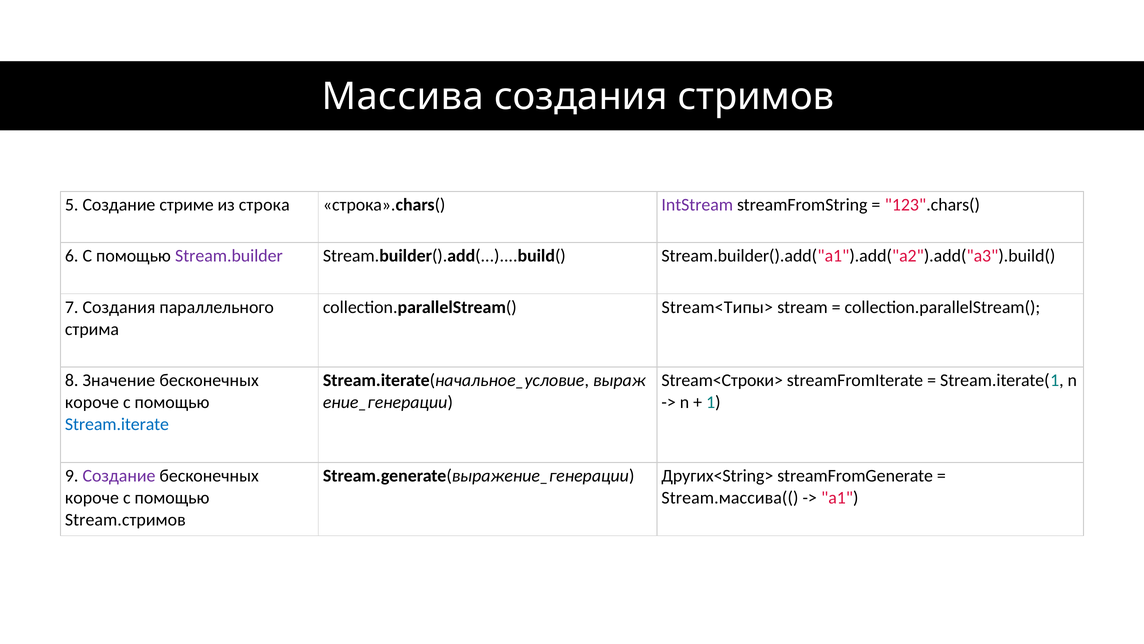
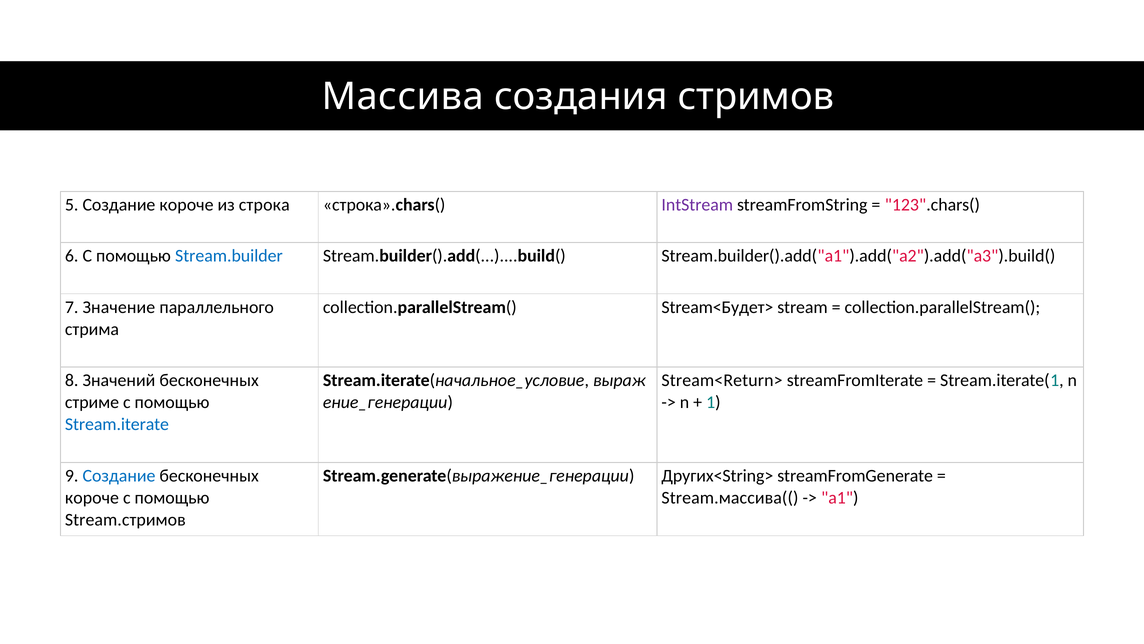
Создание стриме: стриме -> короче (187, 205)
Stream.builder colour: purple -> blue (229, 256)
7 Создания: Создания -> Значение (119, 307)
Stream<Типы>: Stream<Типы> -> Stream<Будет> (717, 307)
Значение: Значение -> Значений (119, 380)
Stream<Строки>: Stream<Строки> -> Stream<Return> (722, 380)
короче: короче -> стриме (92, 402)
Создание colour: purple -> blue (119, 476)
